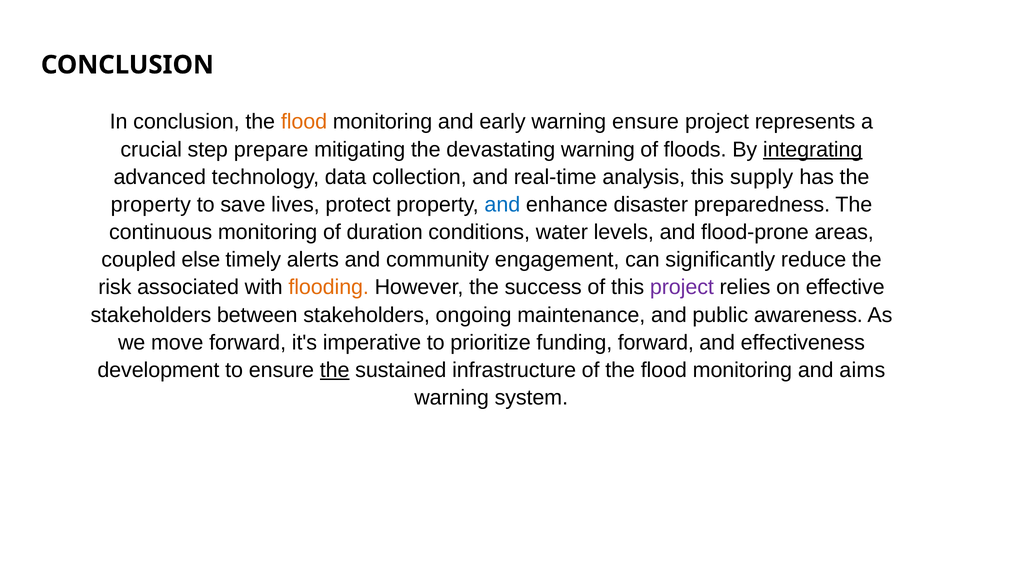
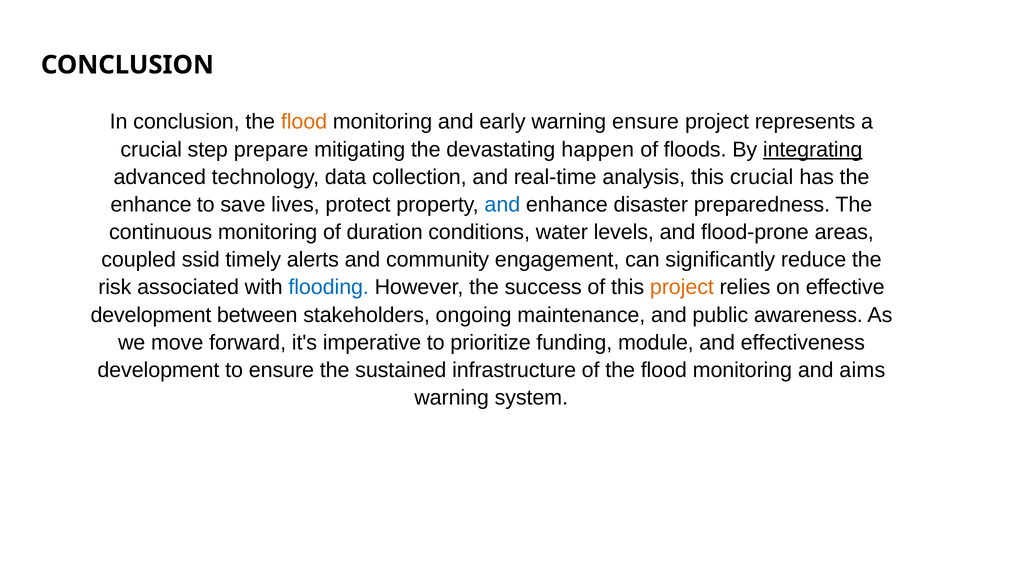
devastating warning: warning -> happen (598, 149)
this supply: supply -> crucial (762, 177)
property: property -> enhance (151, 205)
else: else -> ssid (201, 260)
flooding colour: orange -> blue (329, 287)
project colour: purple -> orange (682, 287)
stakeholders: stakeholders -> development (151, 315)
funding forward: forward -> module (656, 342)
the underline: present -> none (335, 370)
